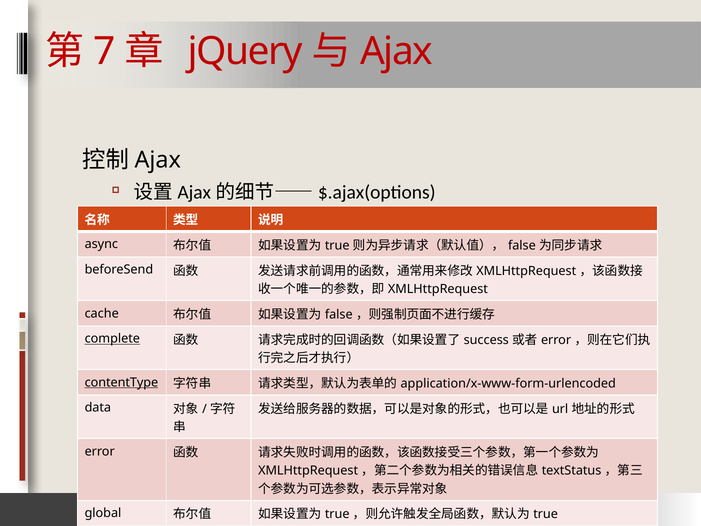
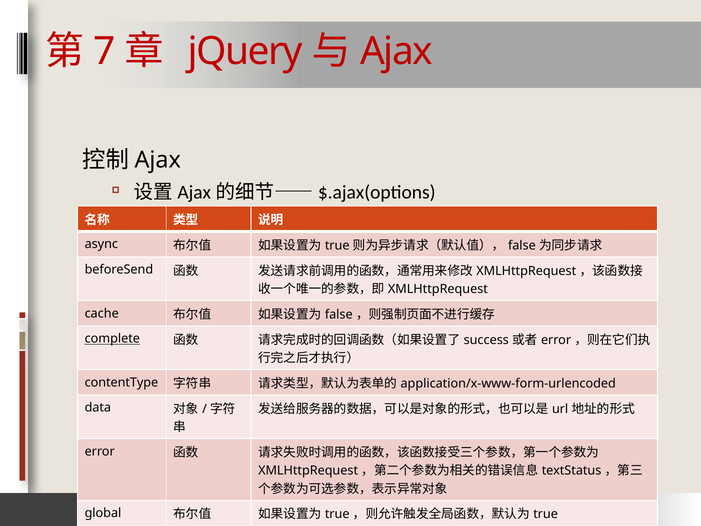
contentType underline: present -> none (121, 382)
